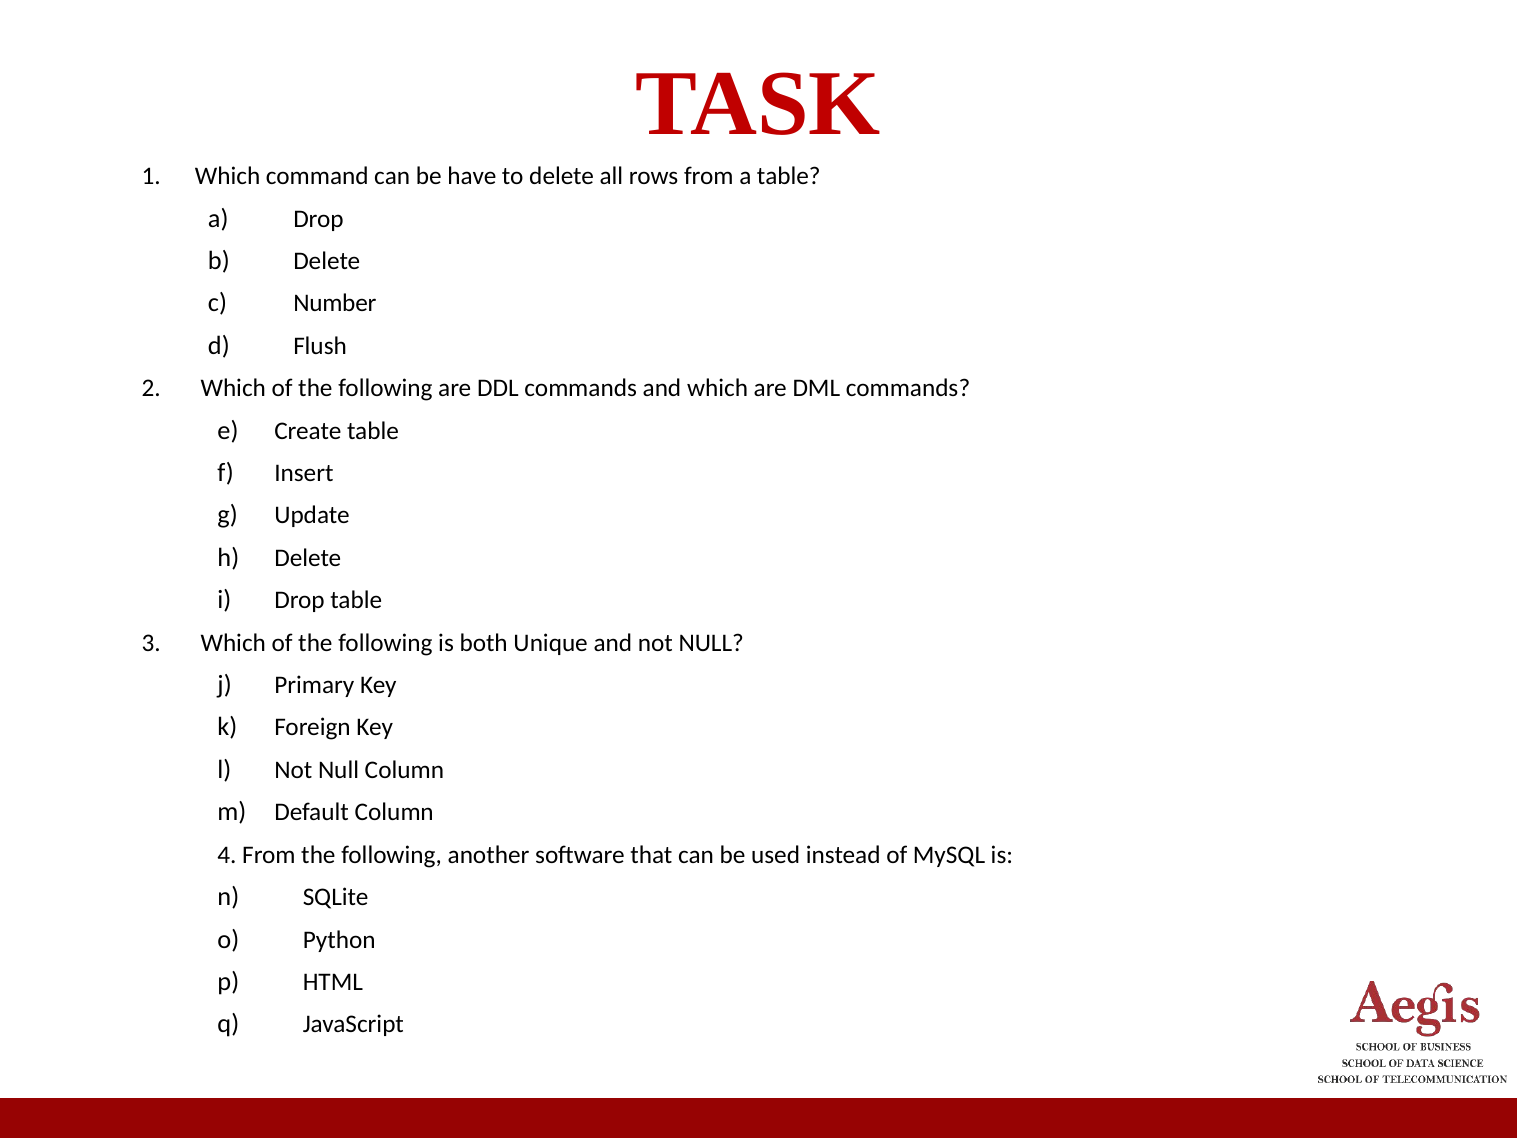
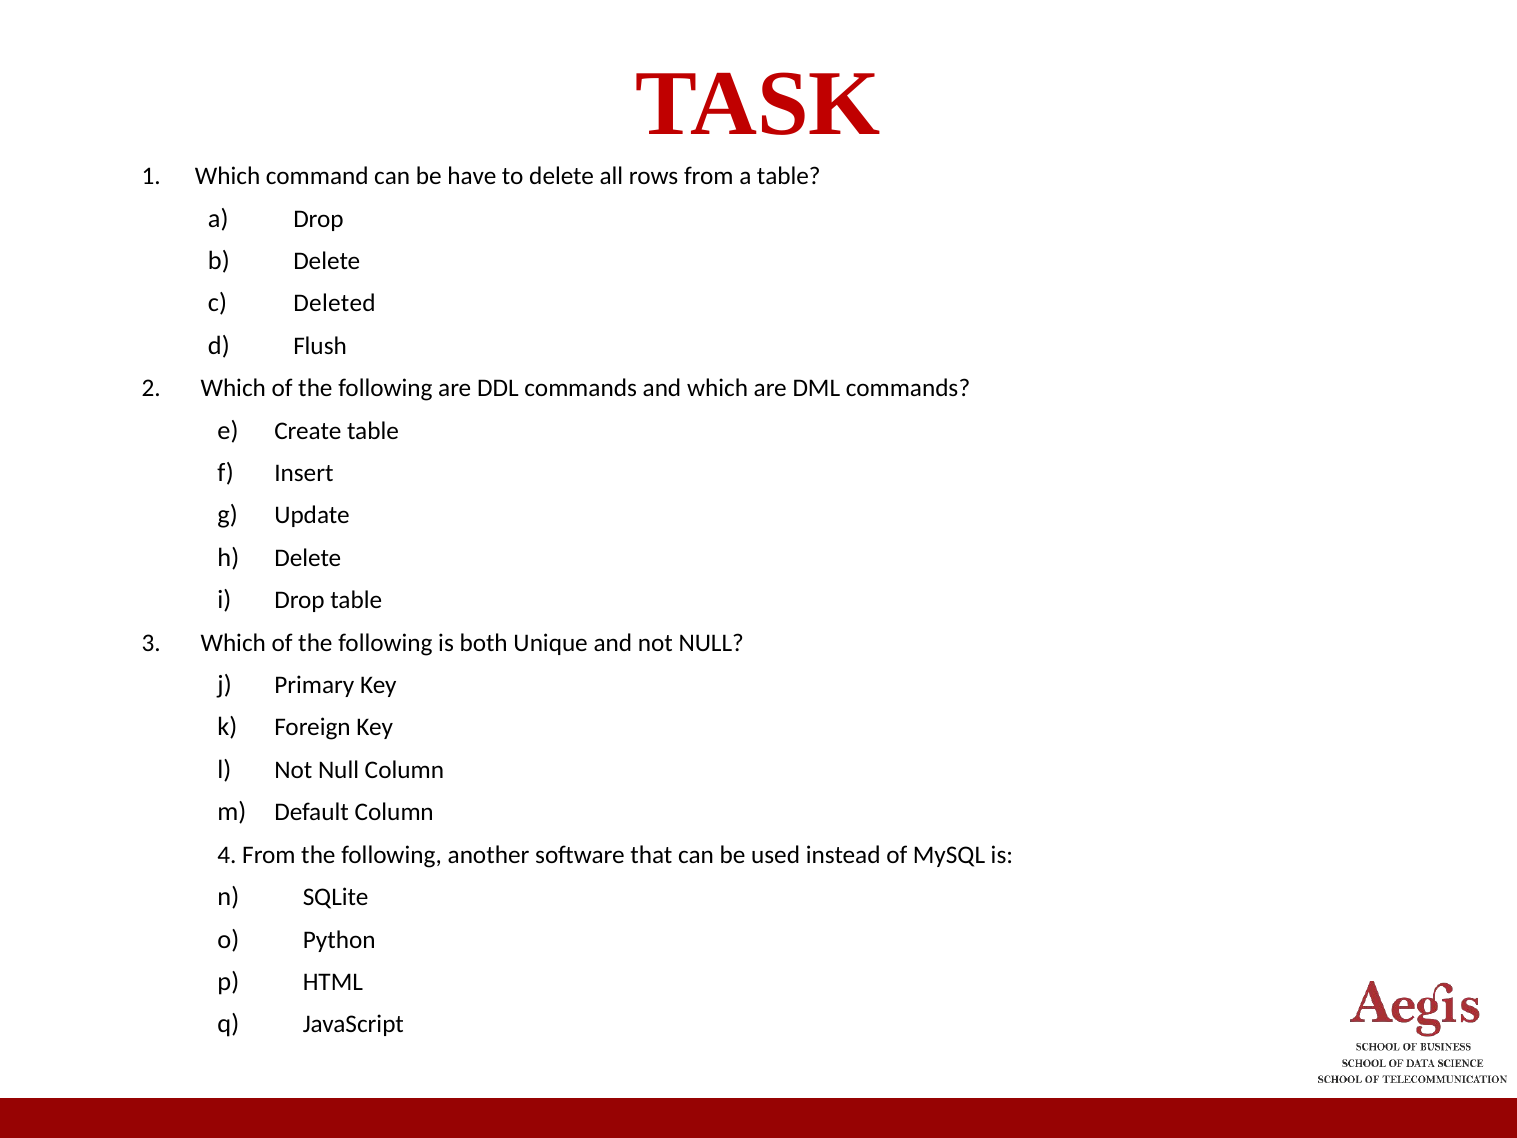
Number: Number -> Deleted (335, 303)
